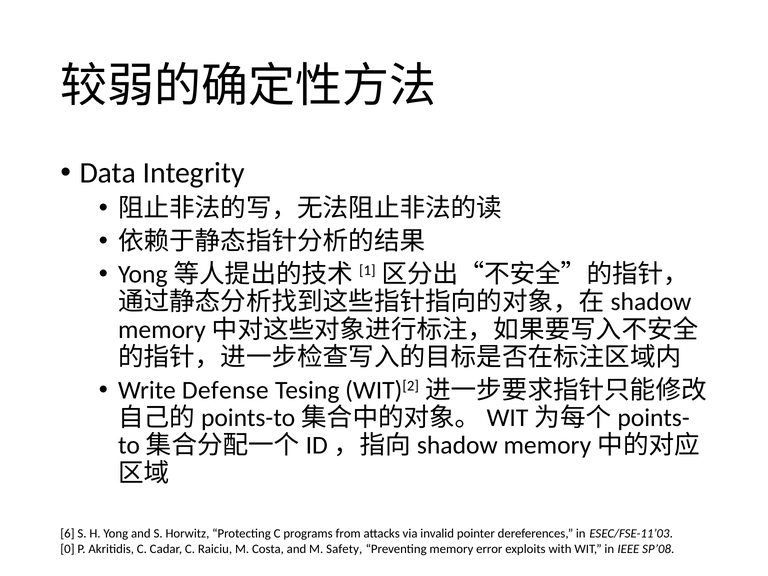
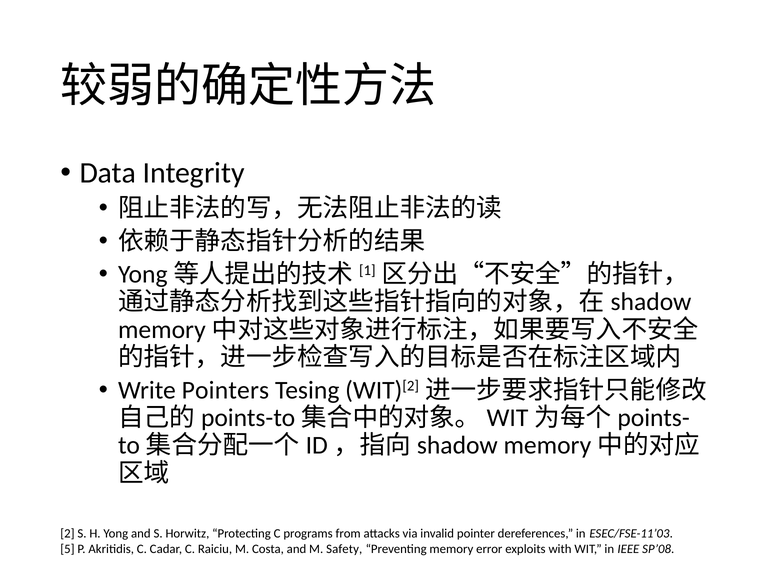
Defense: Defense -> Pointers (225, 390)
6: 6 -> 2 (67, 534)
0: 0 -> 5 (67, 549)
